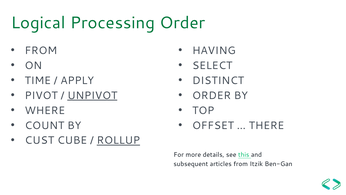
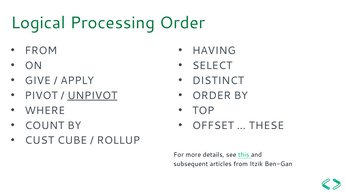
TIME: TIME -> GIVE (38, 80)
THERE: THERE -> THESE (266, 125)
ROLLUP underline: present -> none (118, 140)
